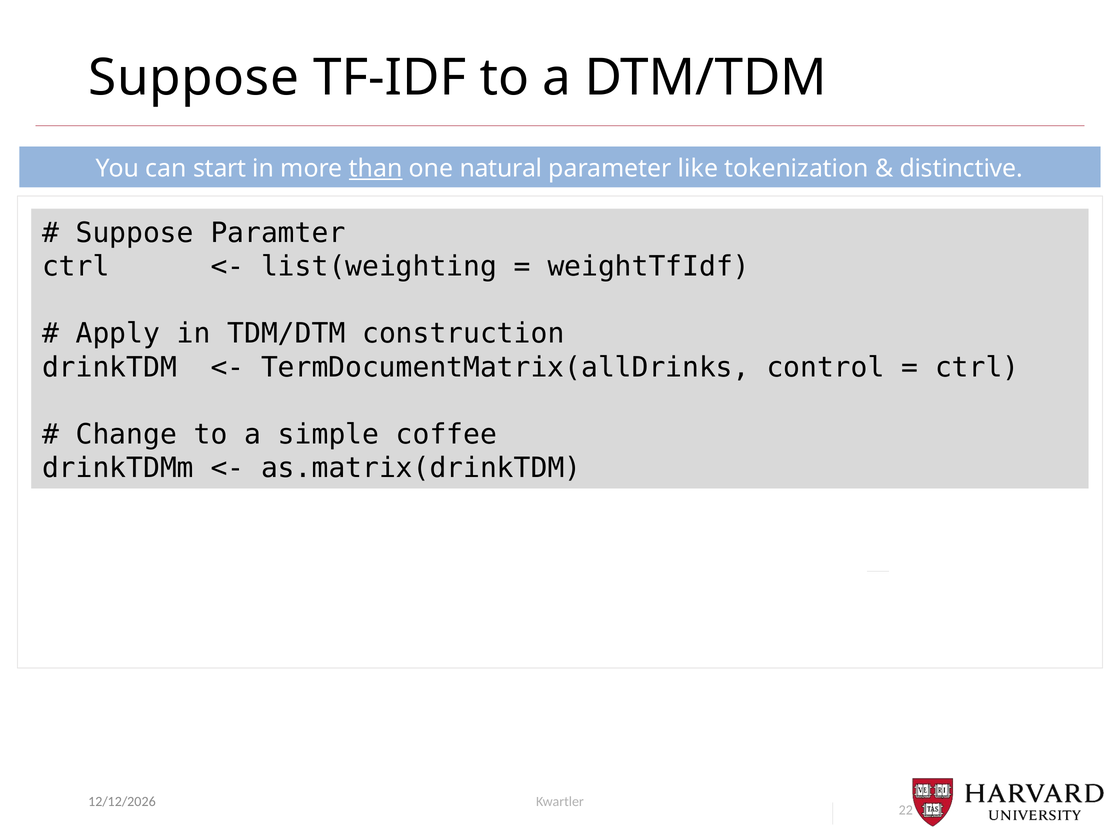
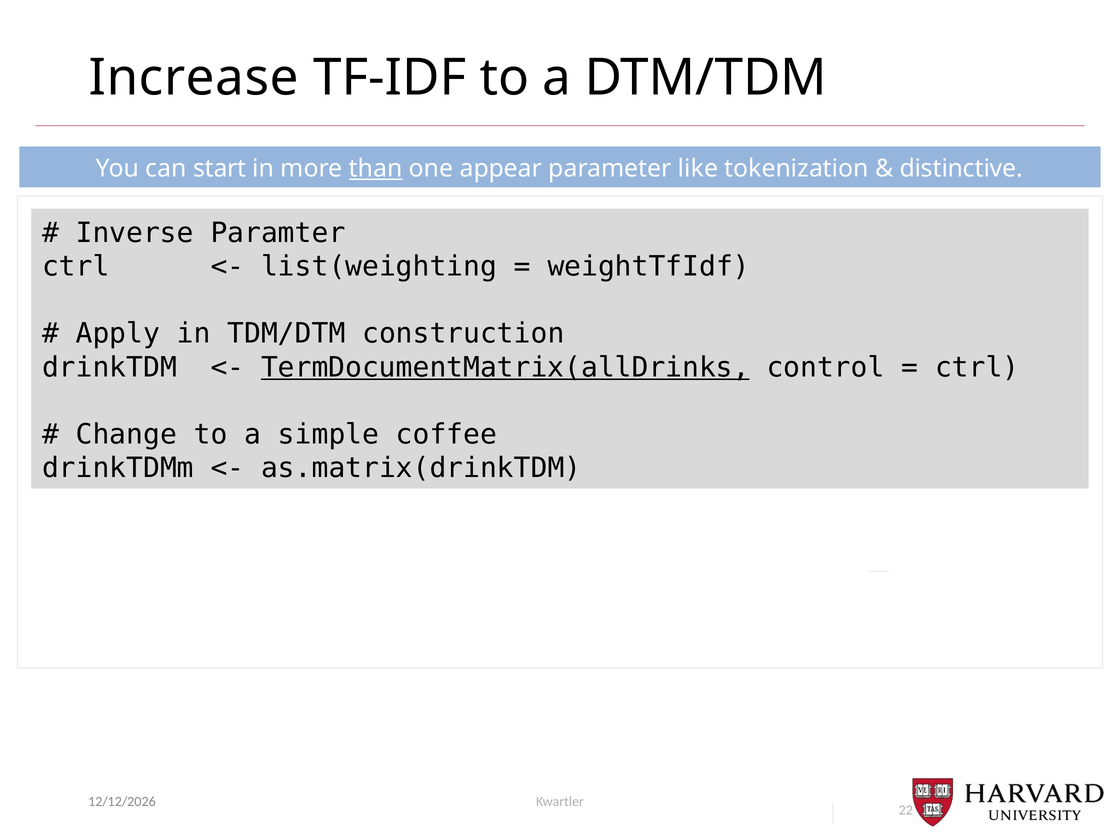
Suppose: Suppose -> Increase (194, 78)
natural: natural -> appear (501, 169)
Suppose: Suppose -> Inverse (135, 233)
TermDocumentMatrix(allDrinks underline: none -> present (505, 367)
